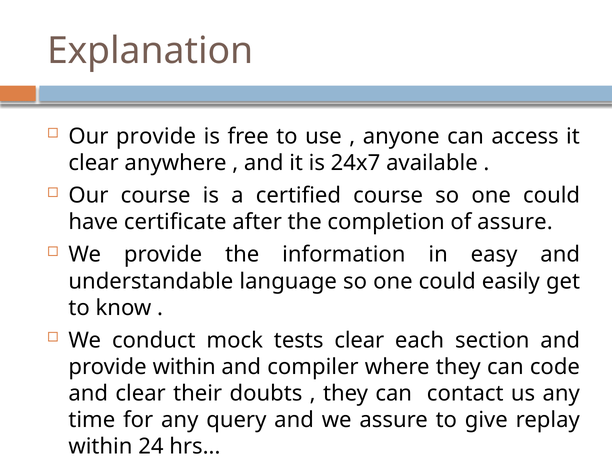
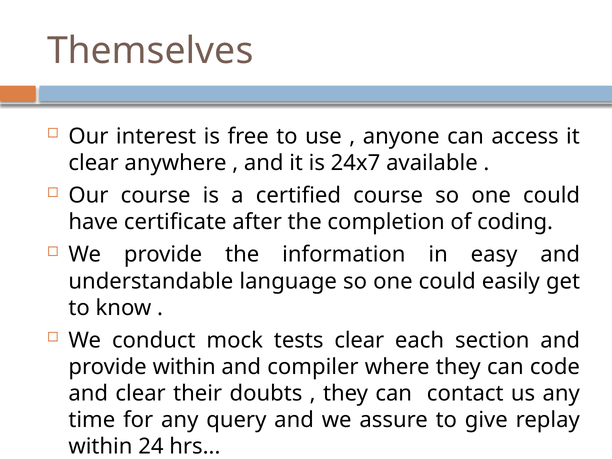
Explanation: Explanation -> Themselves (150, 51)
Our provide: provide -> interest (156, 136)
of assure: assure -> coding (515, 222)
